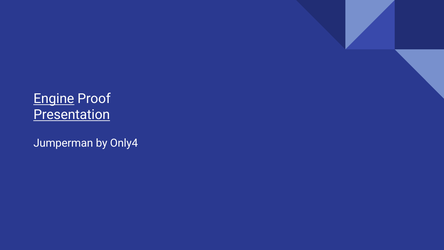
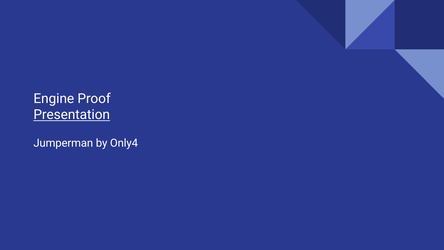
Engine underline: present -> none (54, 99)
